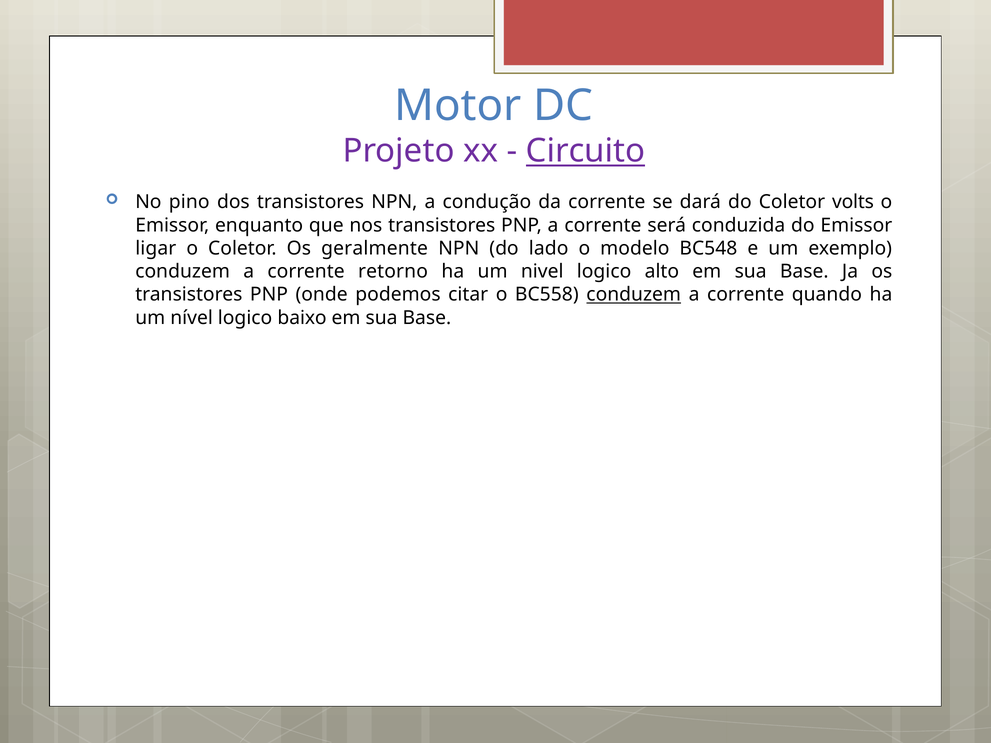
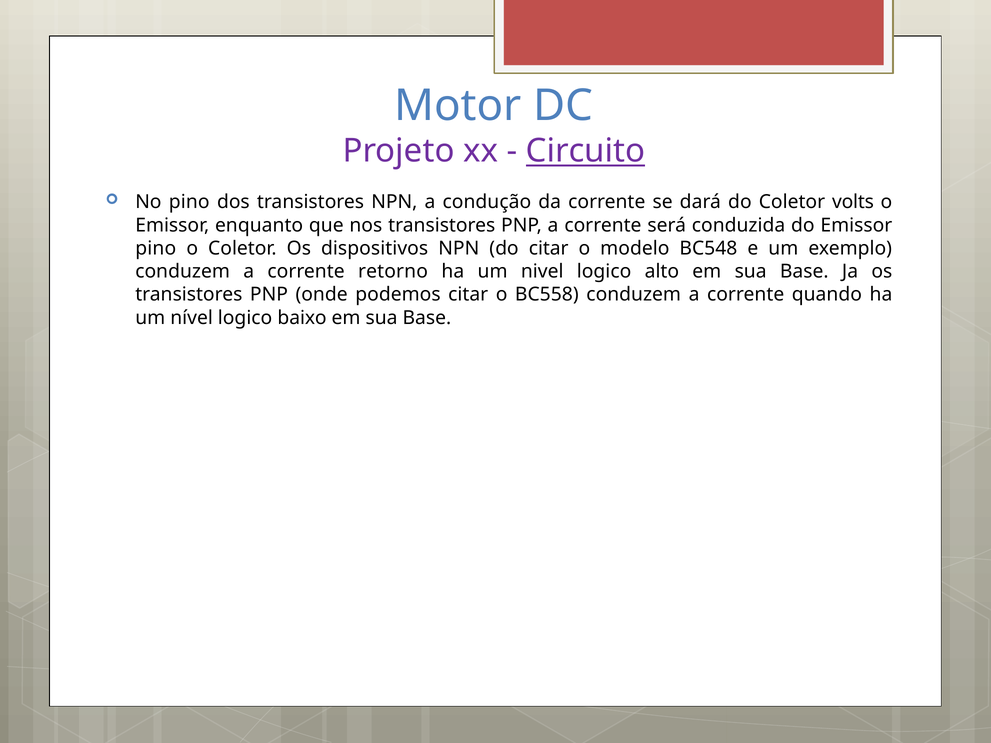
ligar: ligar -> pino (156, 248)
geralmente: geralmente -> dispositivos (375, 248)
do lado: lado -> citar (549, 248)
conduzem underline: present -> none (634, 295)
